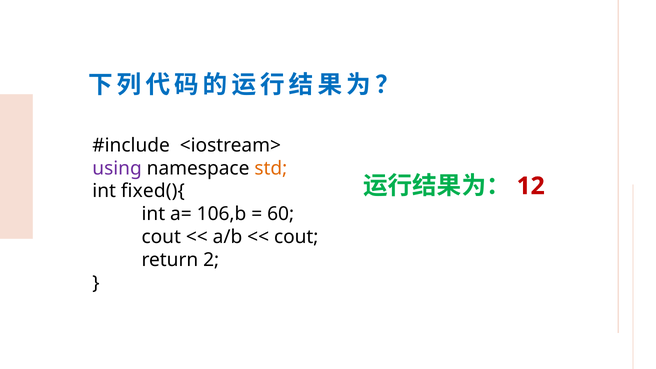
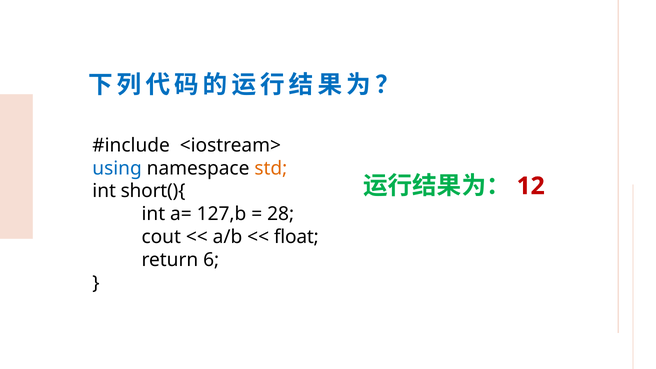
using colour: purple -> blue (117, 168)
fixed(){: fixed(){ -> short(){ (153, 191)
106,b: 106,b -> 127,b (222, 214)
60: 60 -> 28 (281, 214)
cout: cout -> float (296, 237)
2: 2 -> 6 (211, 260)
